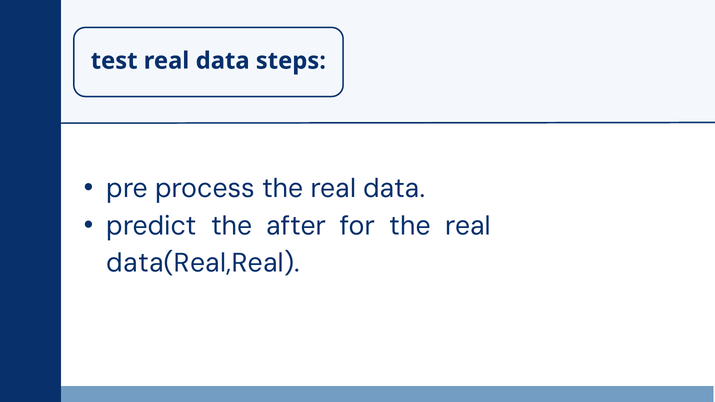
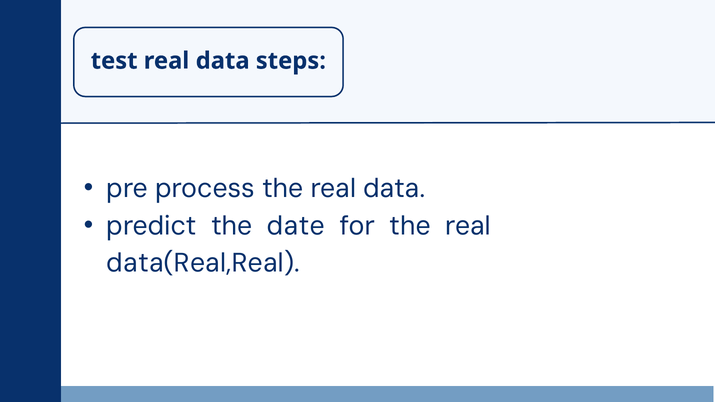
after: after -> date (296, 226)
